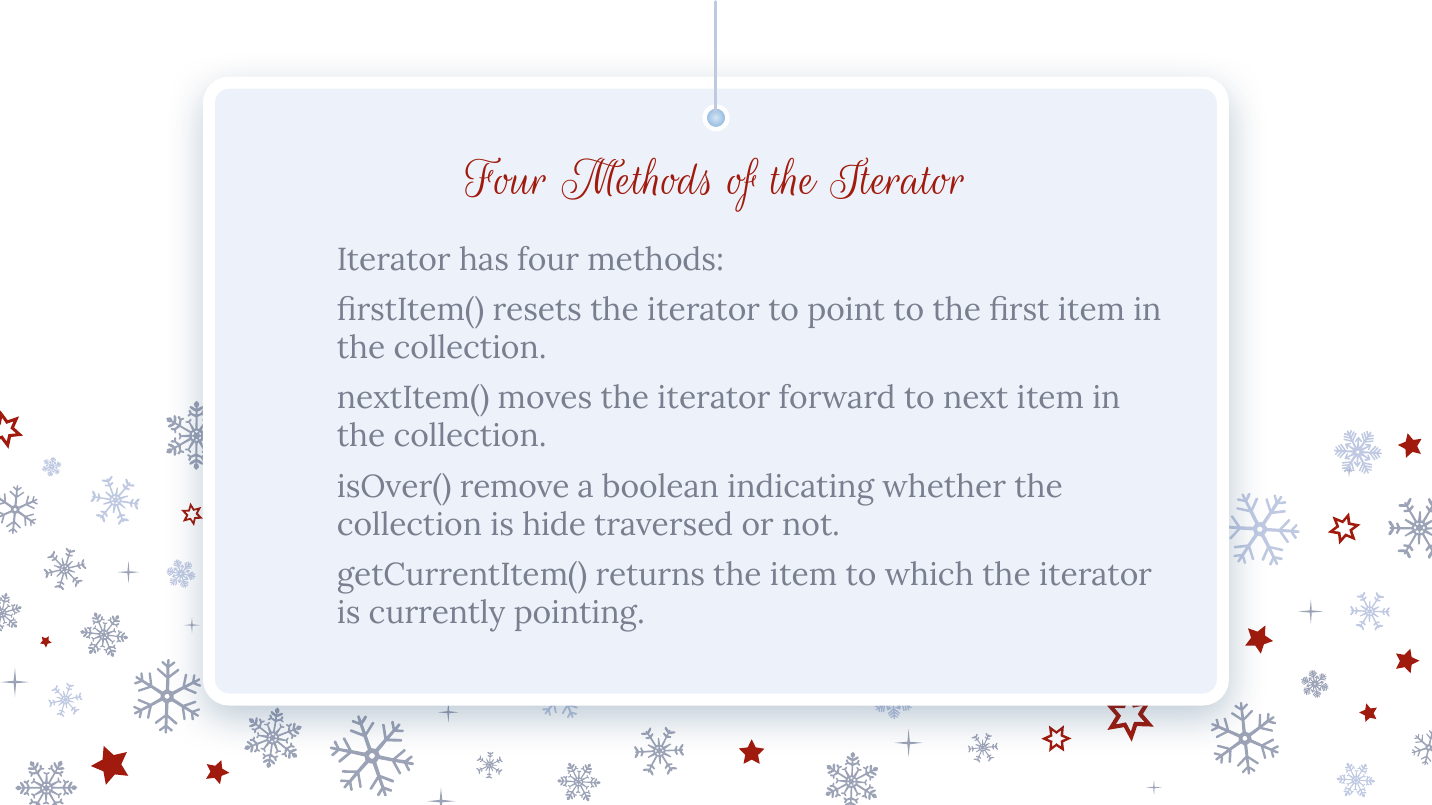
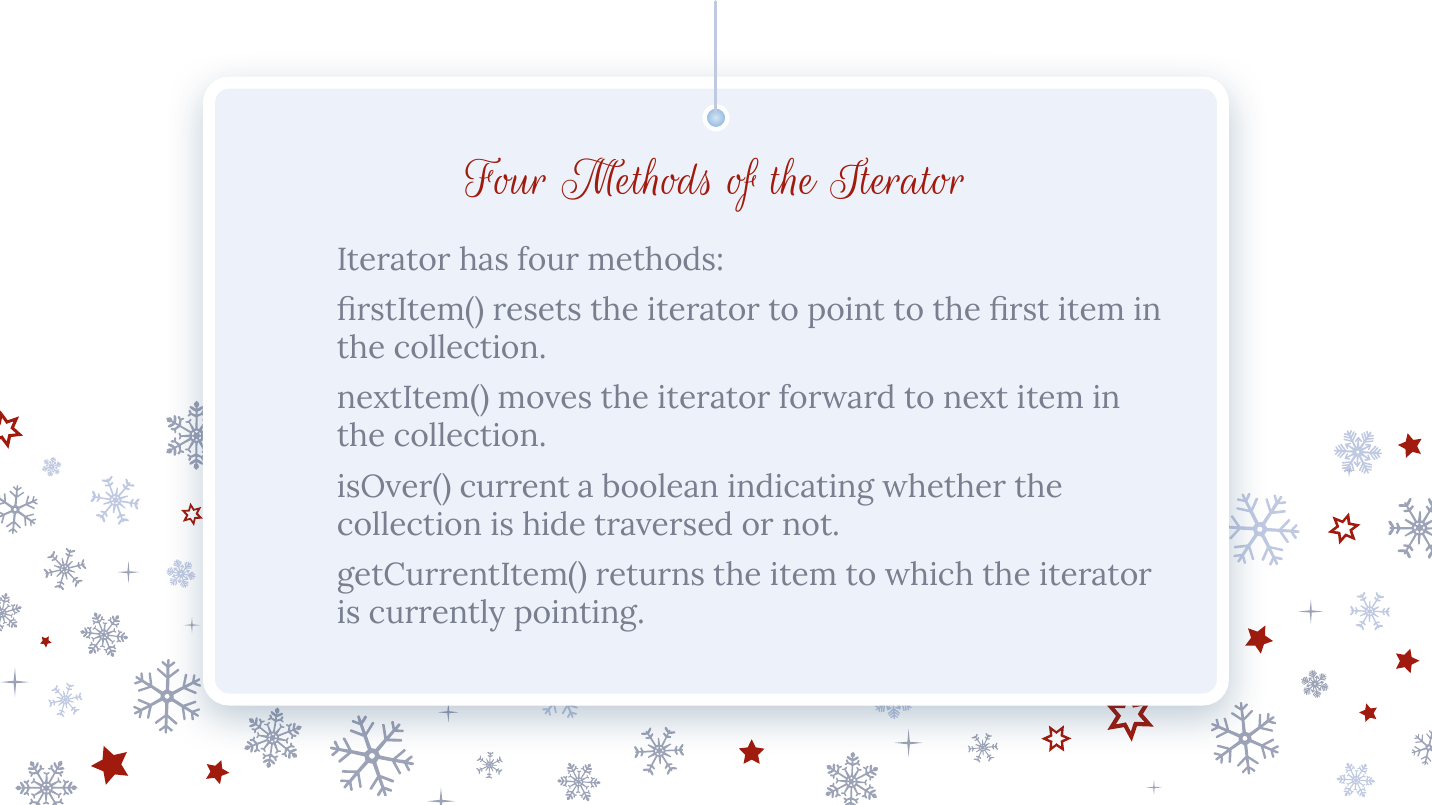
remove: remove -> current (515, 487)
